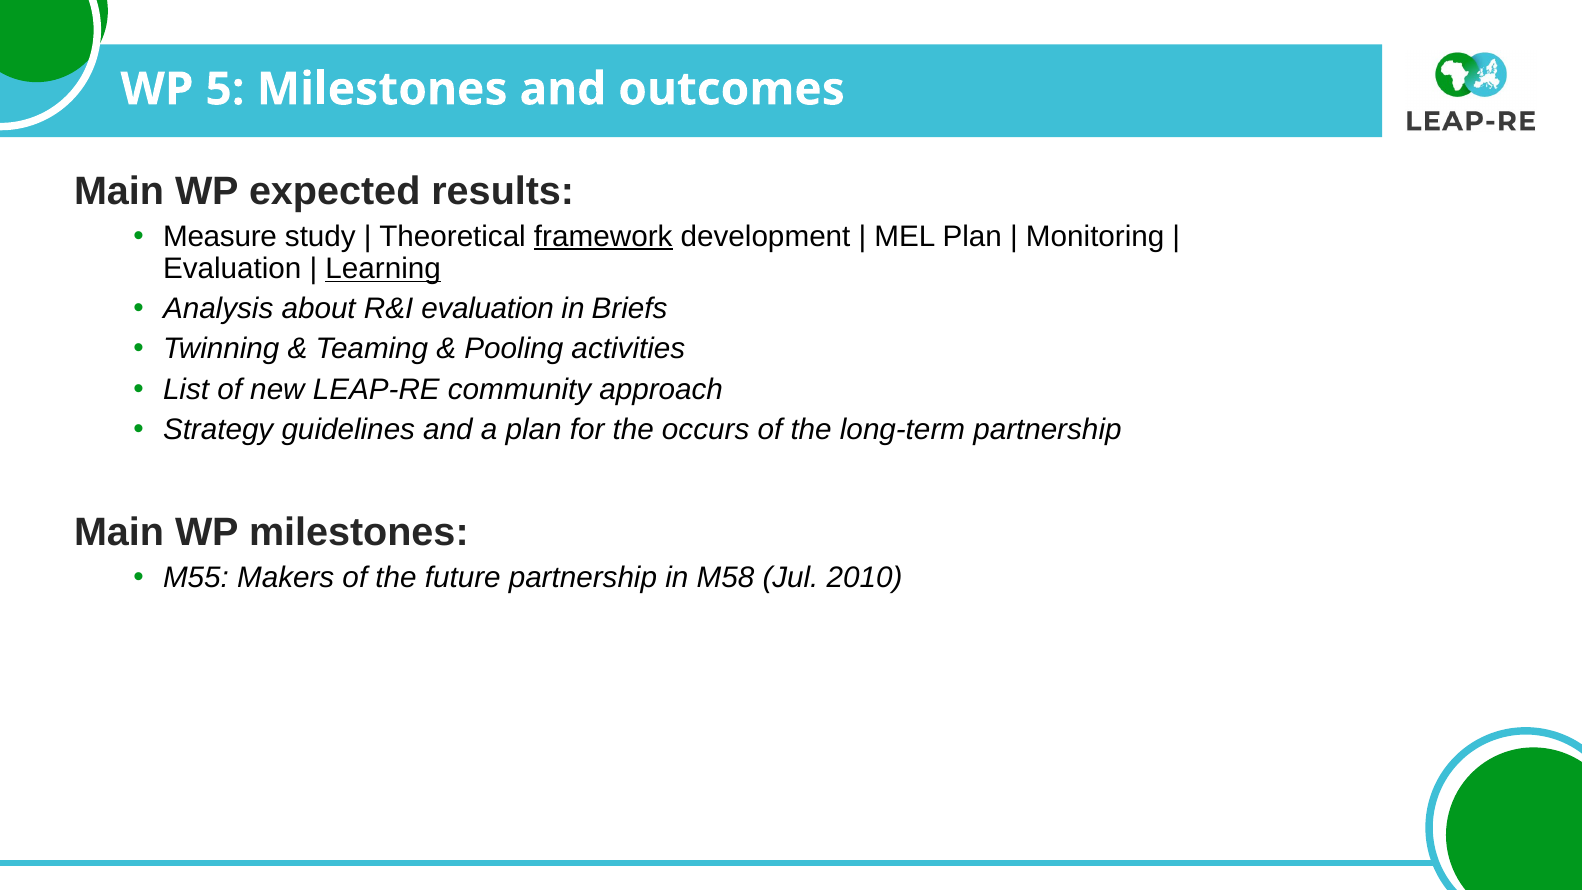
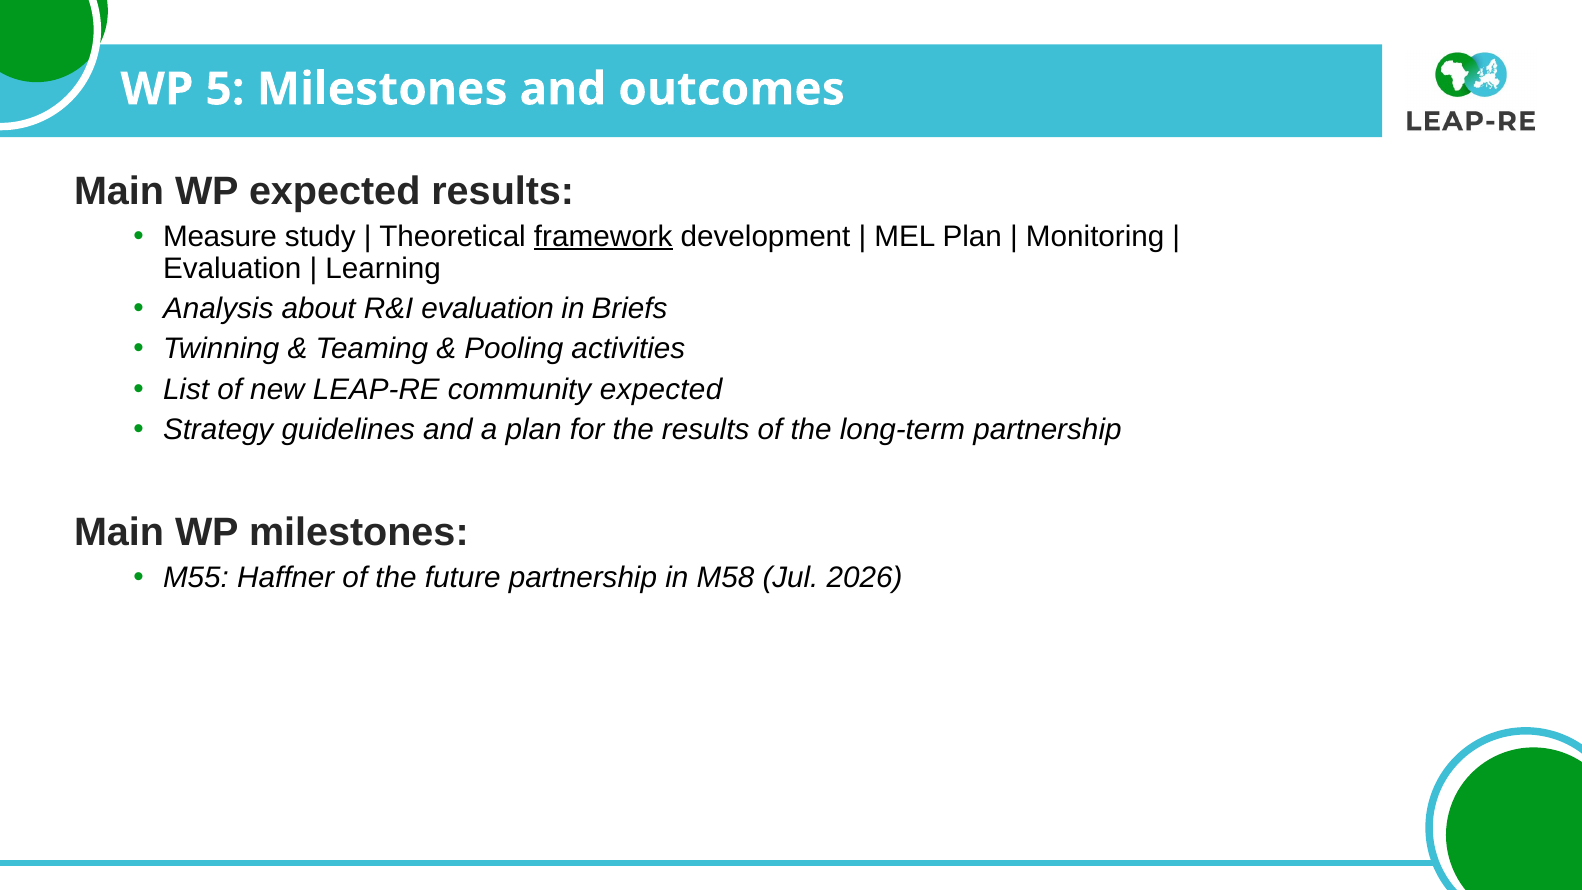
Learning underline: present -> none (383, 269)
community approach: approach -> expected (661, 389)
the occurs: occurs -> results (706, 430)
Makers: Makers -> Haffner (286, 578)
2010: 2010 -> 2026 (865, 578)
